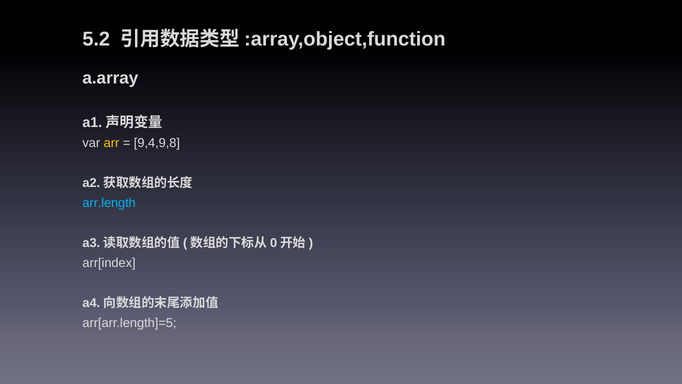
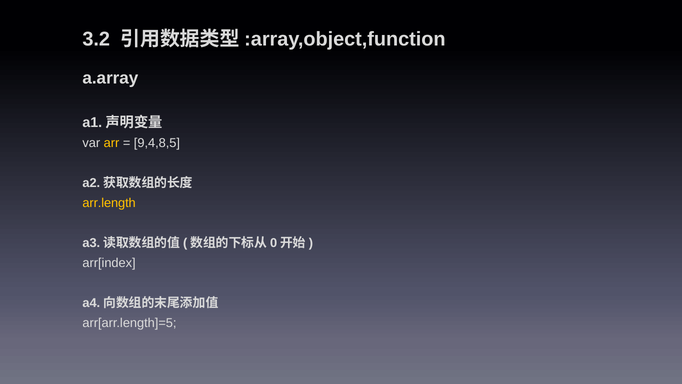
5.2: 5.2 -> 3.2 (96, 39)
9,4,9,8: 9,4,9,8 -> 9,4,8,5 (157, 143)
arr.length colour: light blue -> yellow (109, 203)
